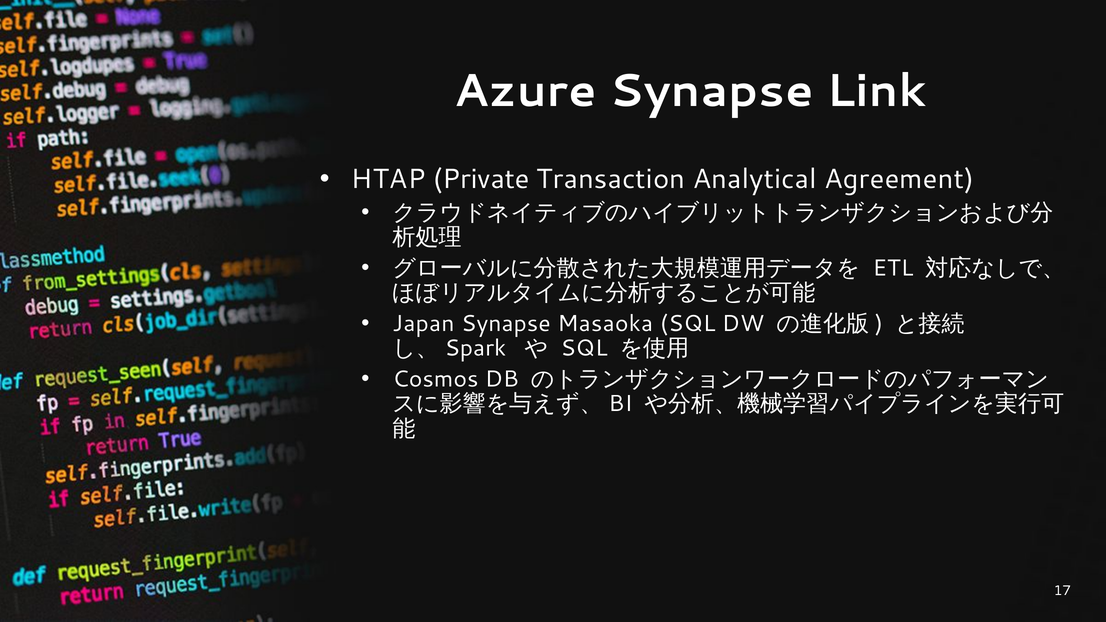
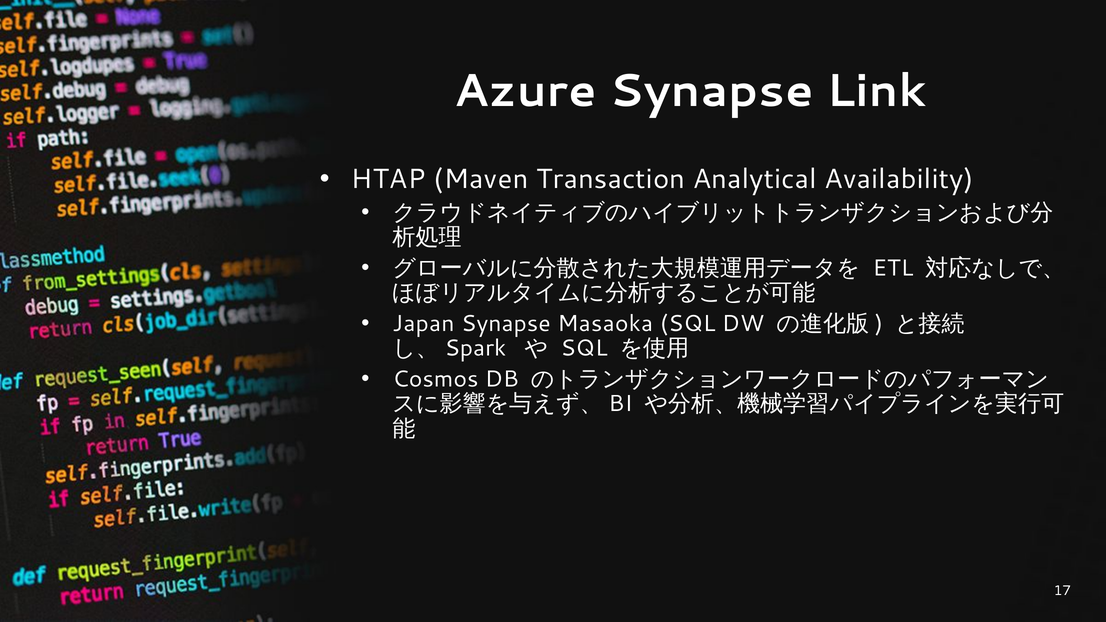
Private: Private -> Maven (481, 179)
Agreement: Agreement -> Availability (899, 179)
